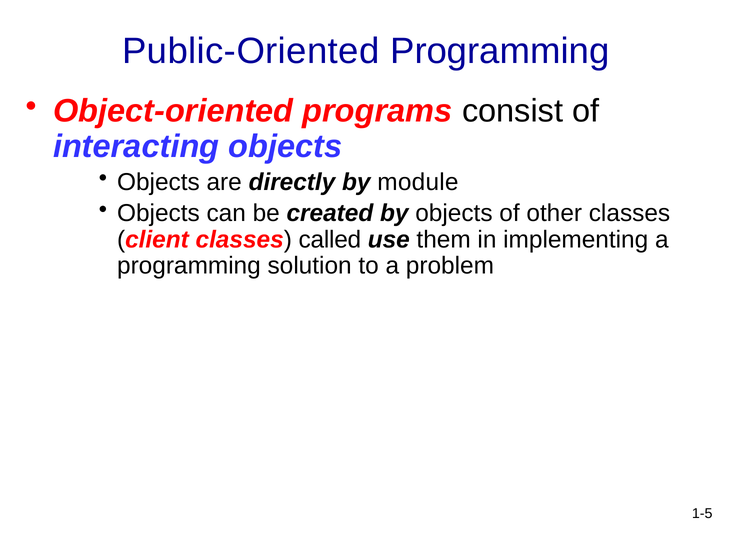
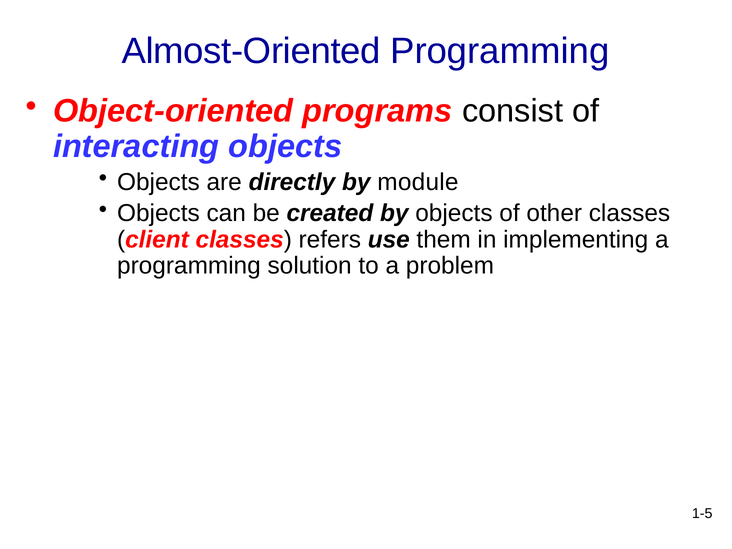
Public-Oriented: Public-Oriented -> Almost-Oriented (251, 51)
called: called -> refers (330, 240)
